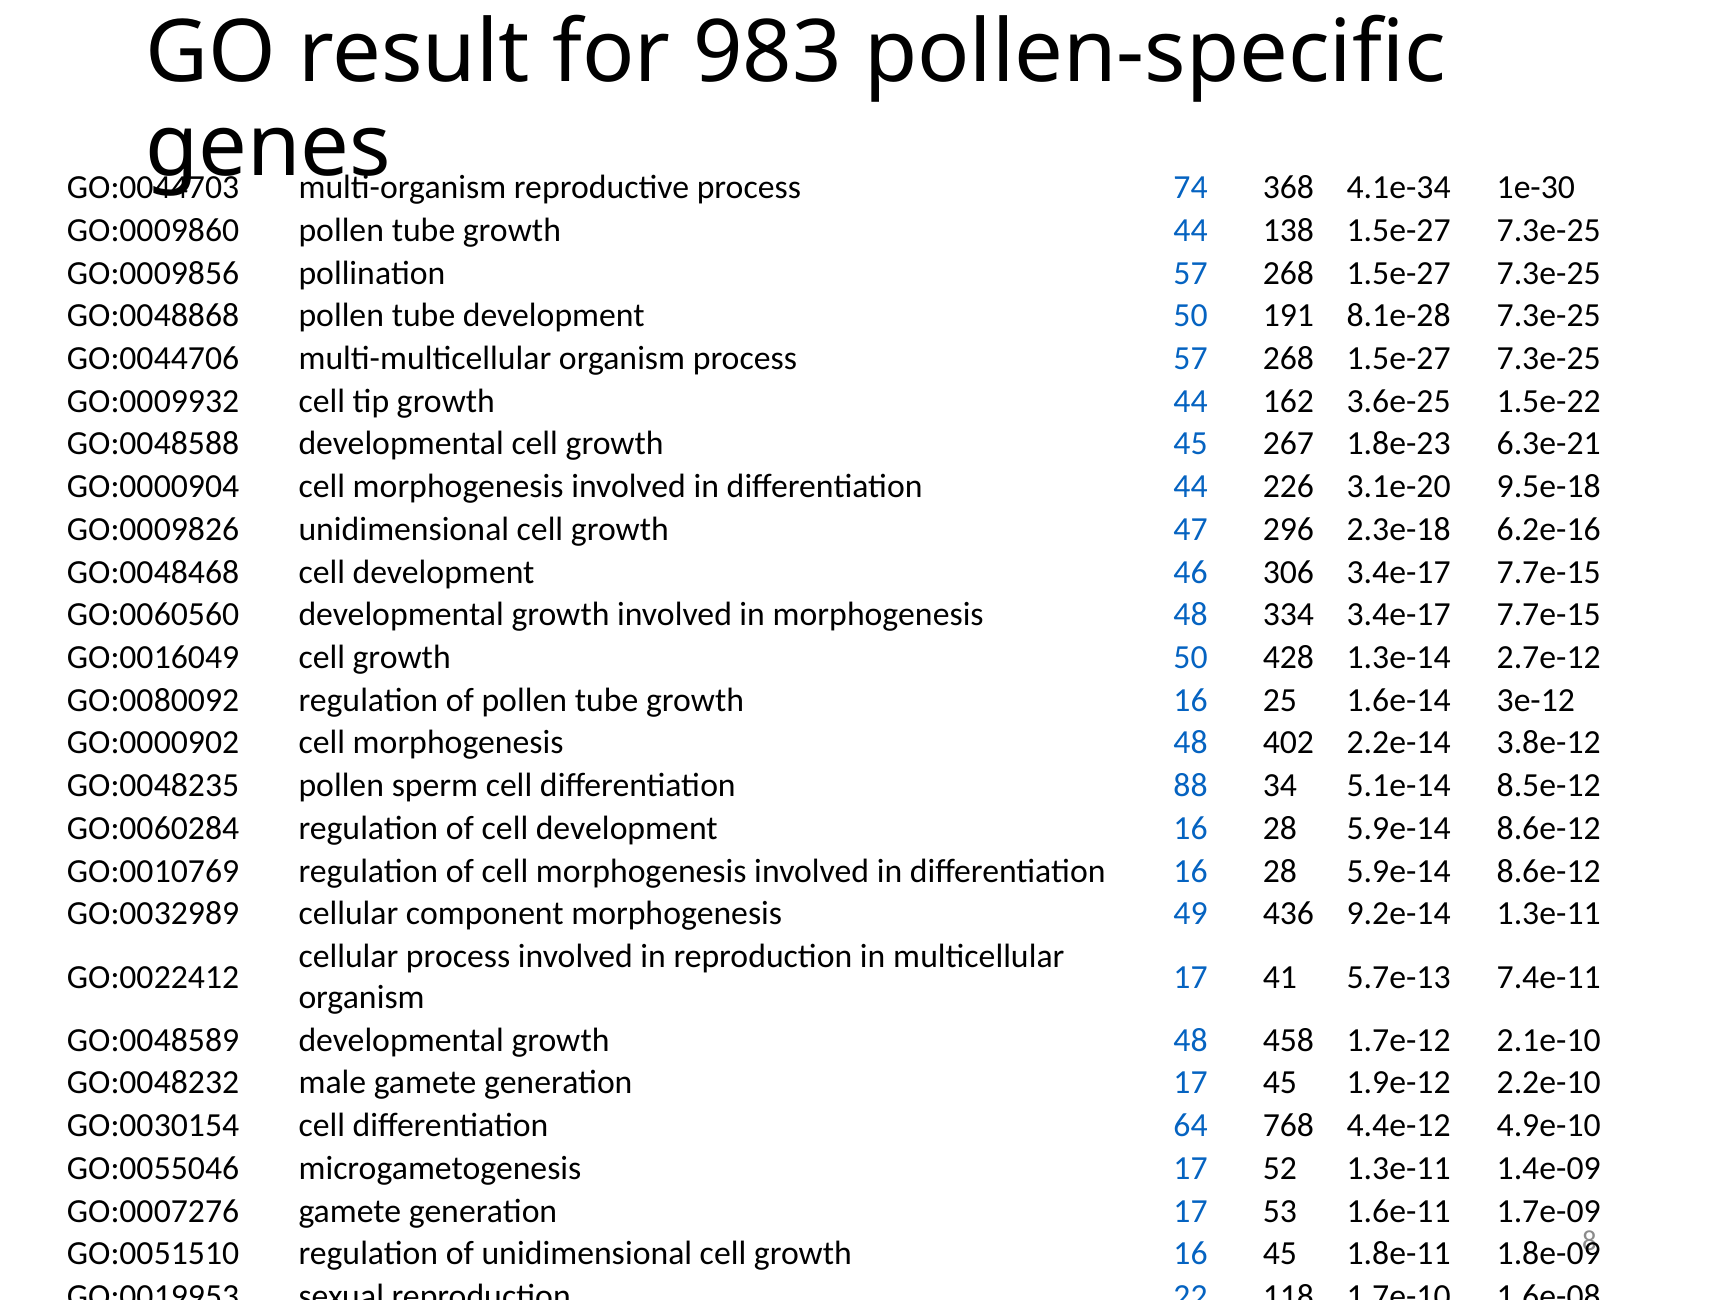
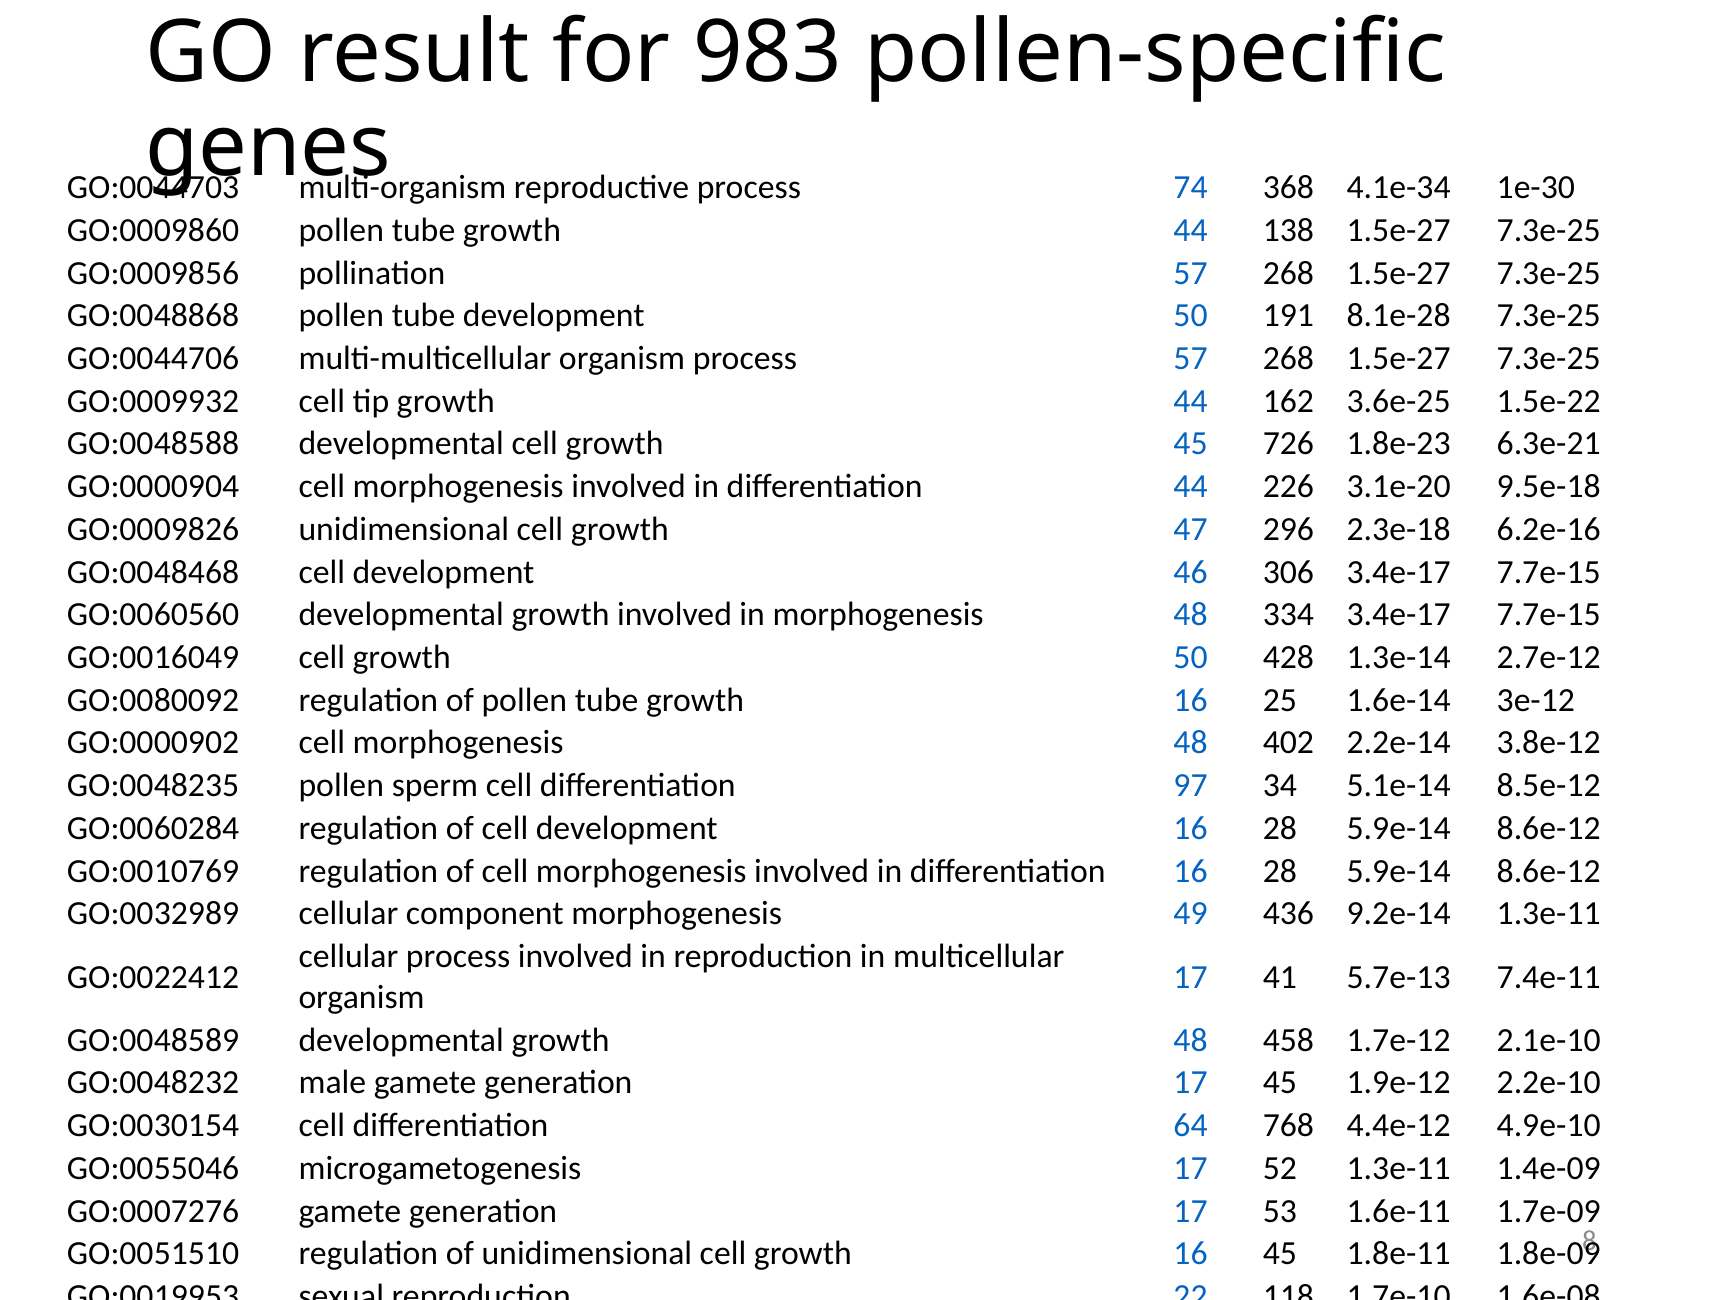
267: 267 -> 726 (1288, 444)
88: 88 -> 97 (1191, 785)
